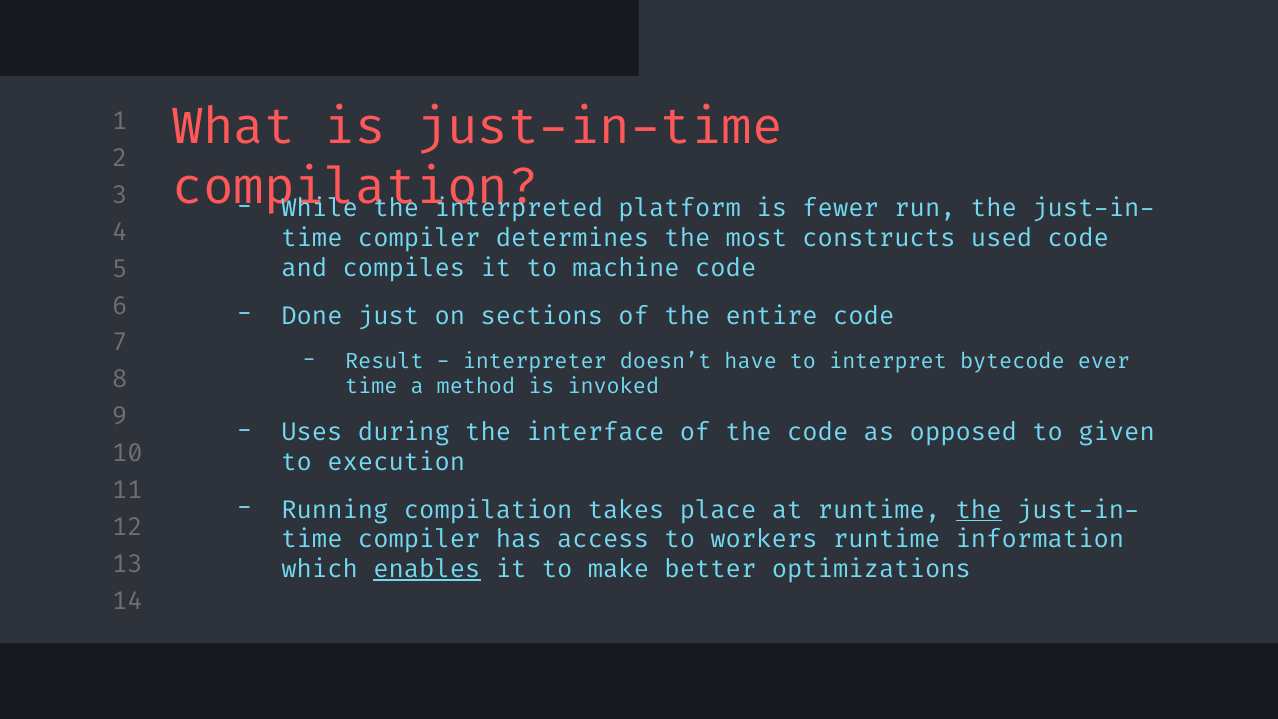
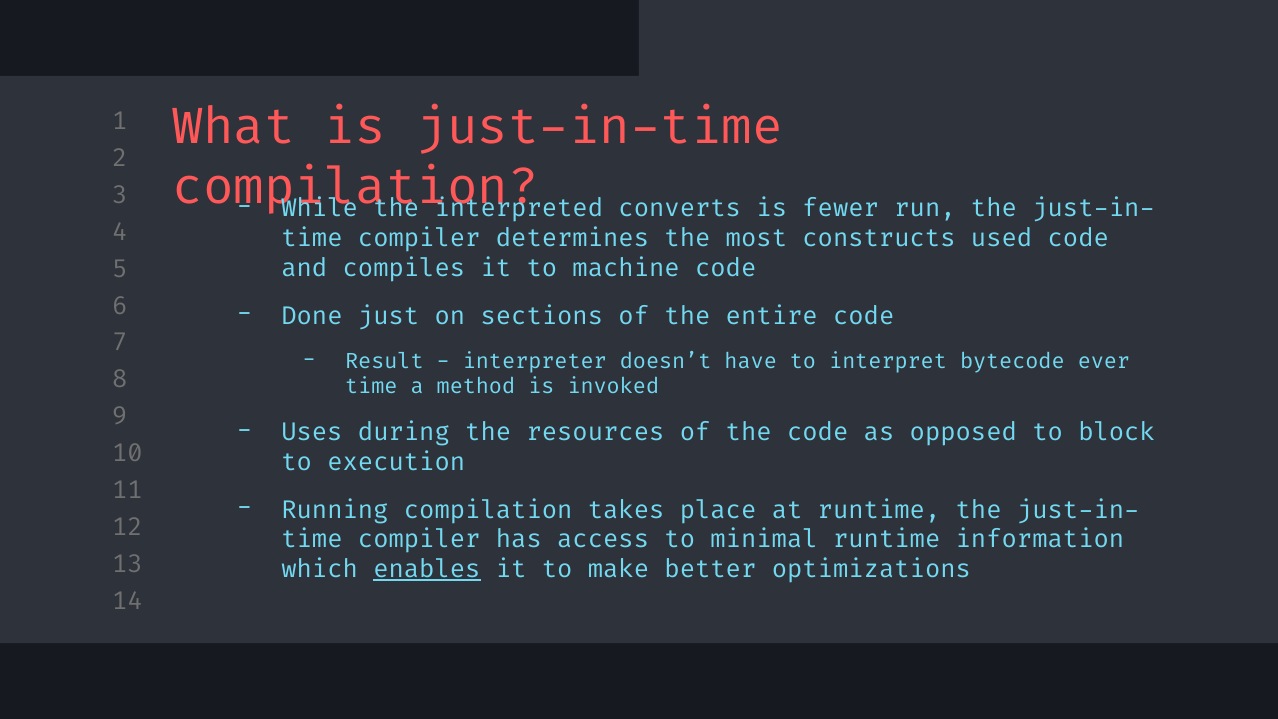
platform: platform -> converts (680, 209)
interface: interface -> resources (595, 432)
given: given -> block (1117, 432)
the underline: present -> none (979, 510)
workers: workers -> minimal (764, 540)
